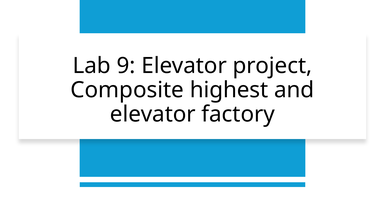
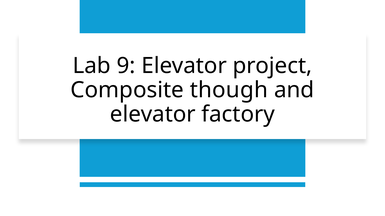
highest: highest -> though (229, 90)
